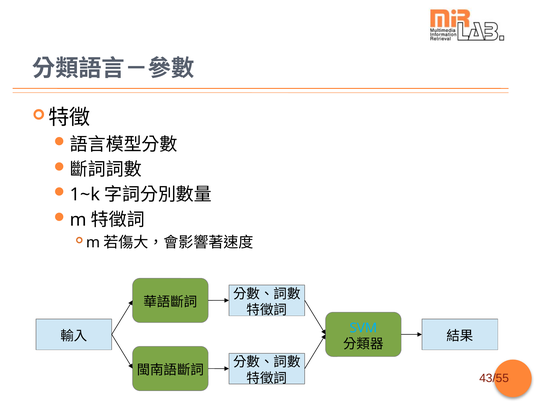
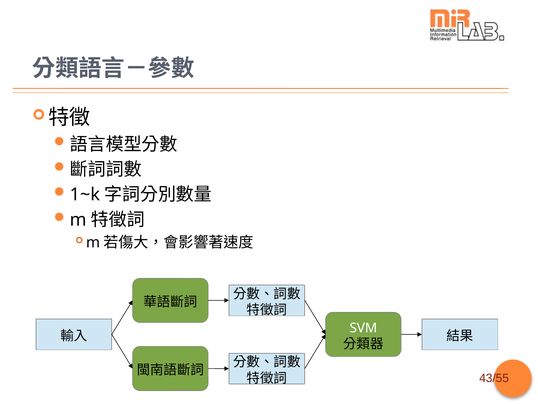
SVM colour: light blue -> white (363, 328)
